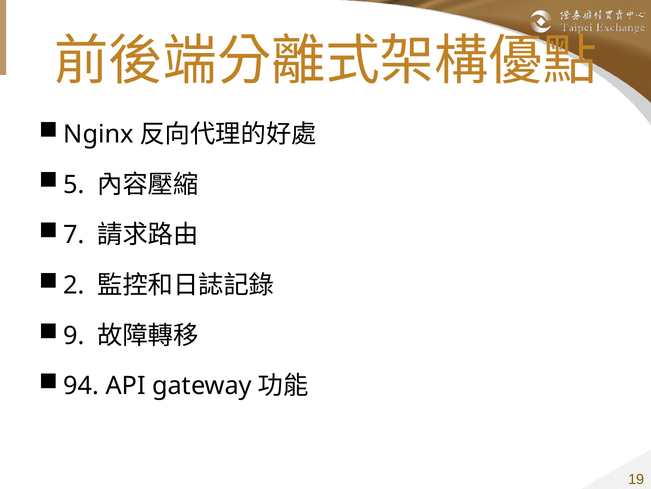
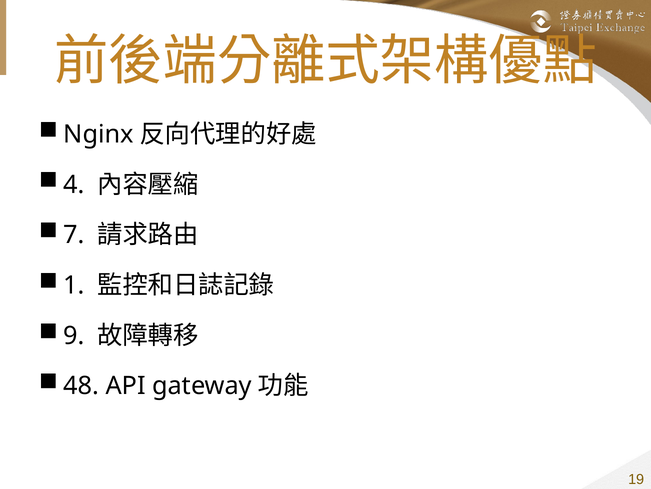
5: 5 -> 4 (74, 184)
2: 2 -> 1 (74, 285)
94: 94 -> 48 (81, 386)
